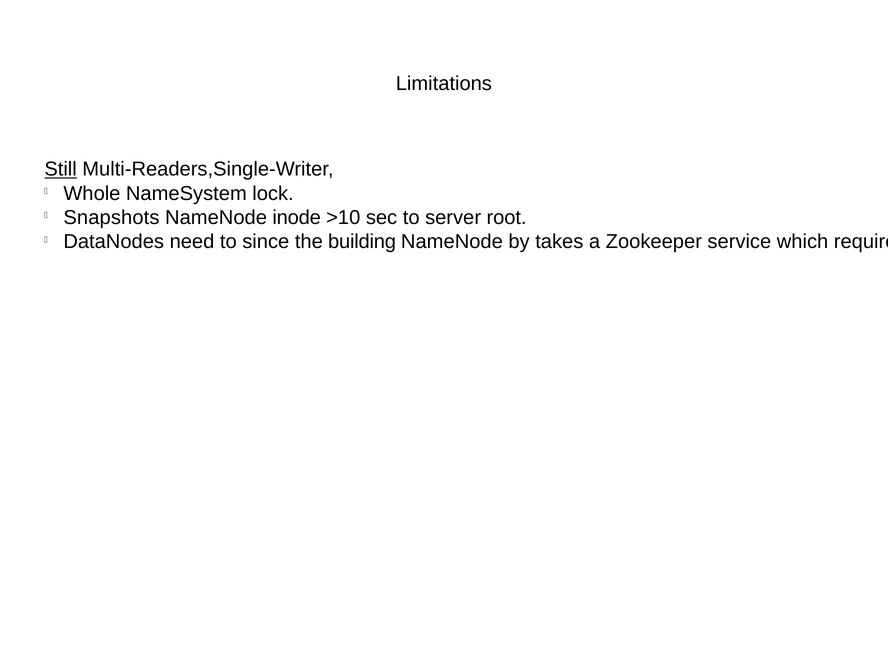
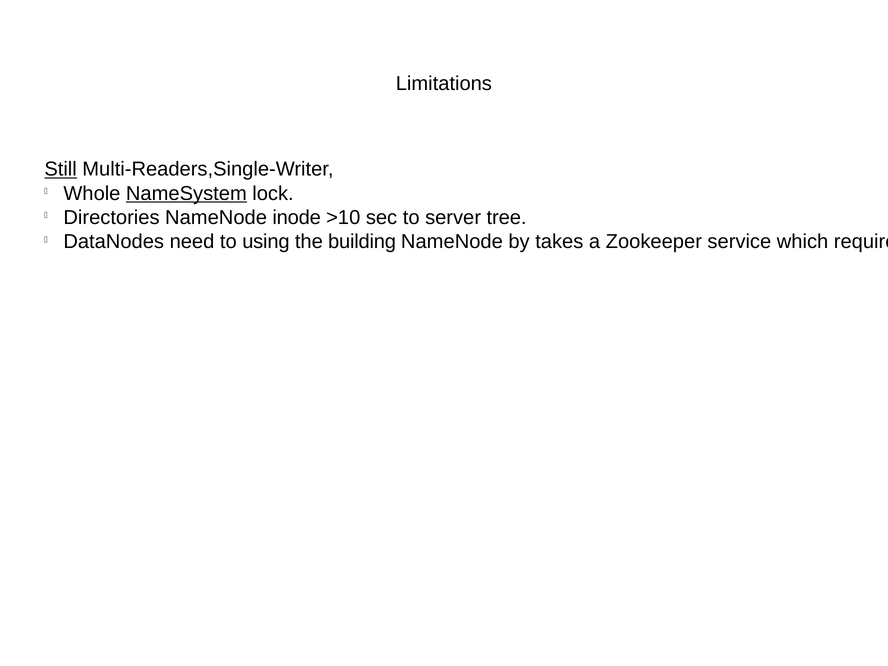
NameSystem underline: none -> present (186, 193)
Snapshots: Snapshots -> Directories (112, 218)
root: root -> tree (507, 218)
since: since -> using (266, 242)
